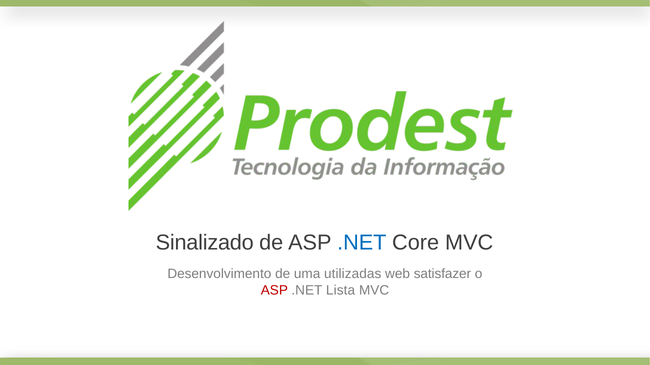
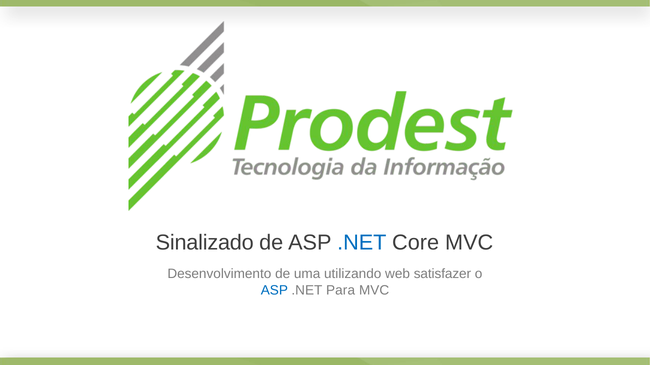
utilizadas: utilizadas -> utilizando (353, 274)
ASP colour: red -> blue (274, 291)
Lista: Lista -> Para (341, 291)
